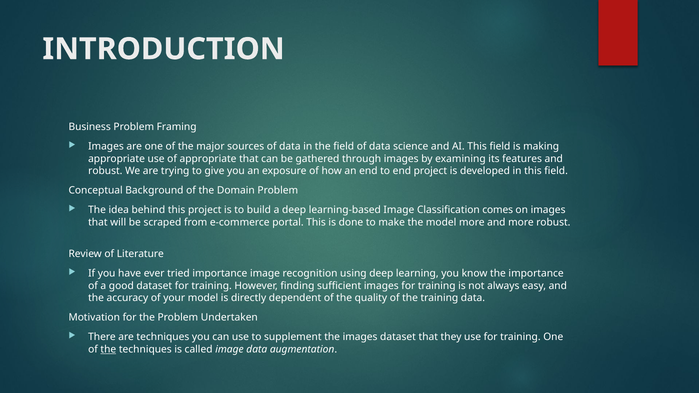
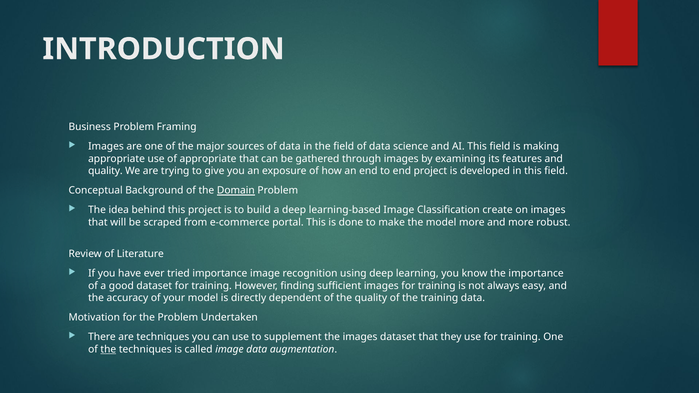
robust: robust -> quality (105, 171)
Domain underline: none -> present (236, 191)
comes: comes -> create (498, 210)
